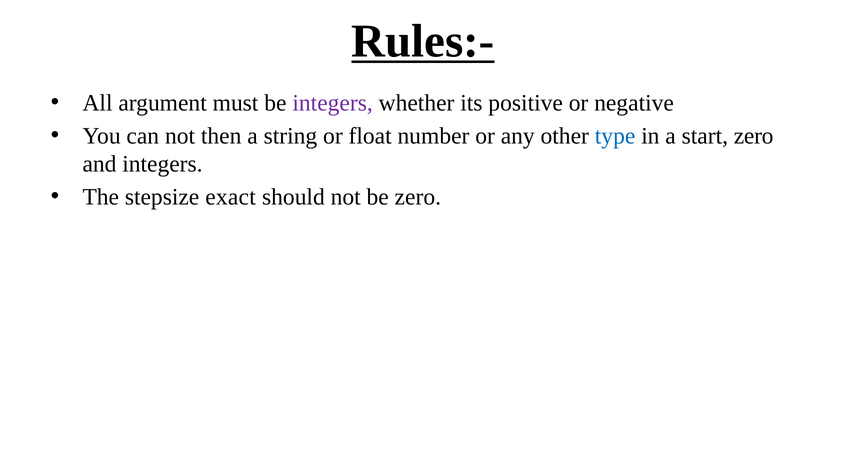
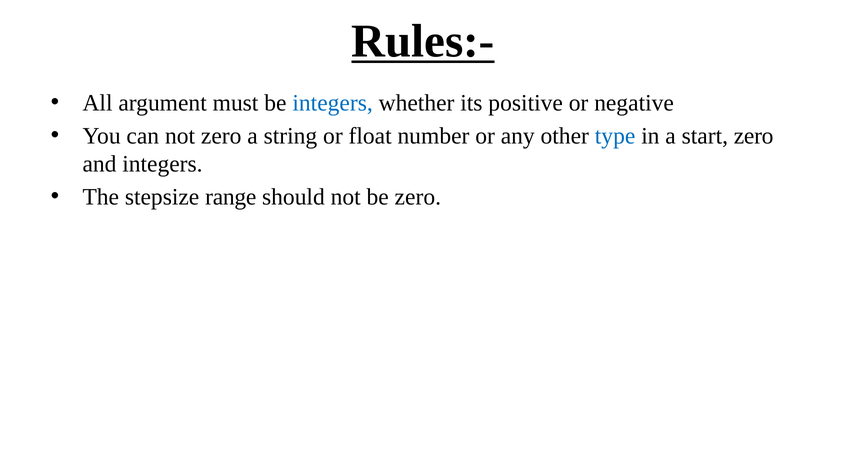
integers colour: purple -> blue (333, 103)
not then: then -> zero (221, 136)
exact: exact -> range (231, 197)
